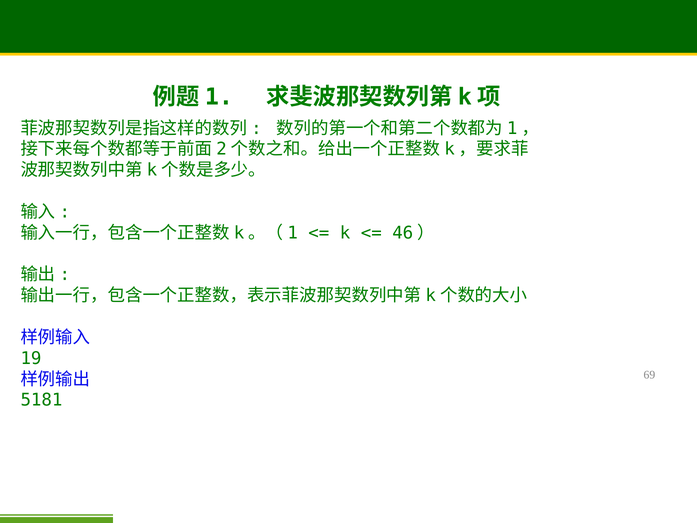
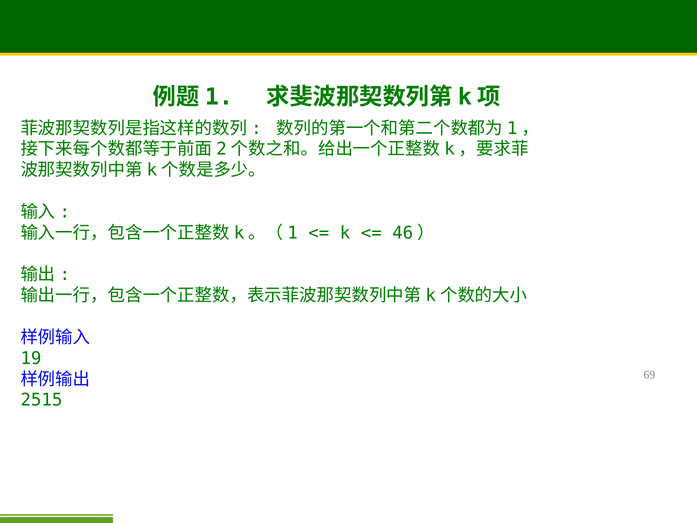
5181: 5181 -> 2515 (41, 400)
